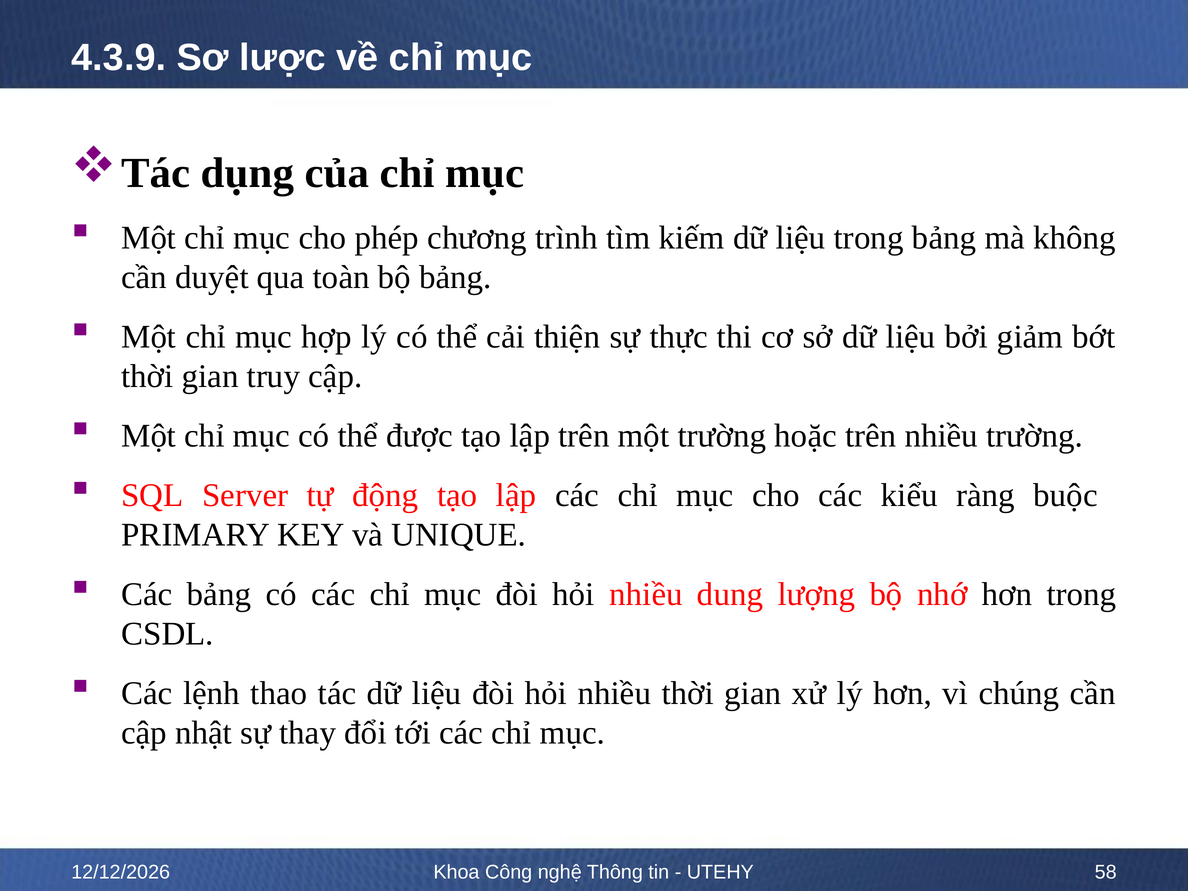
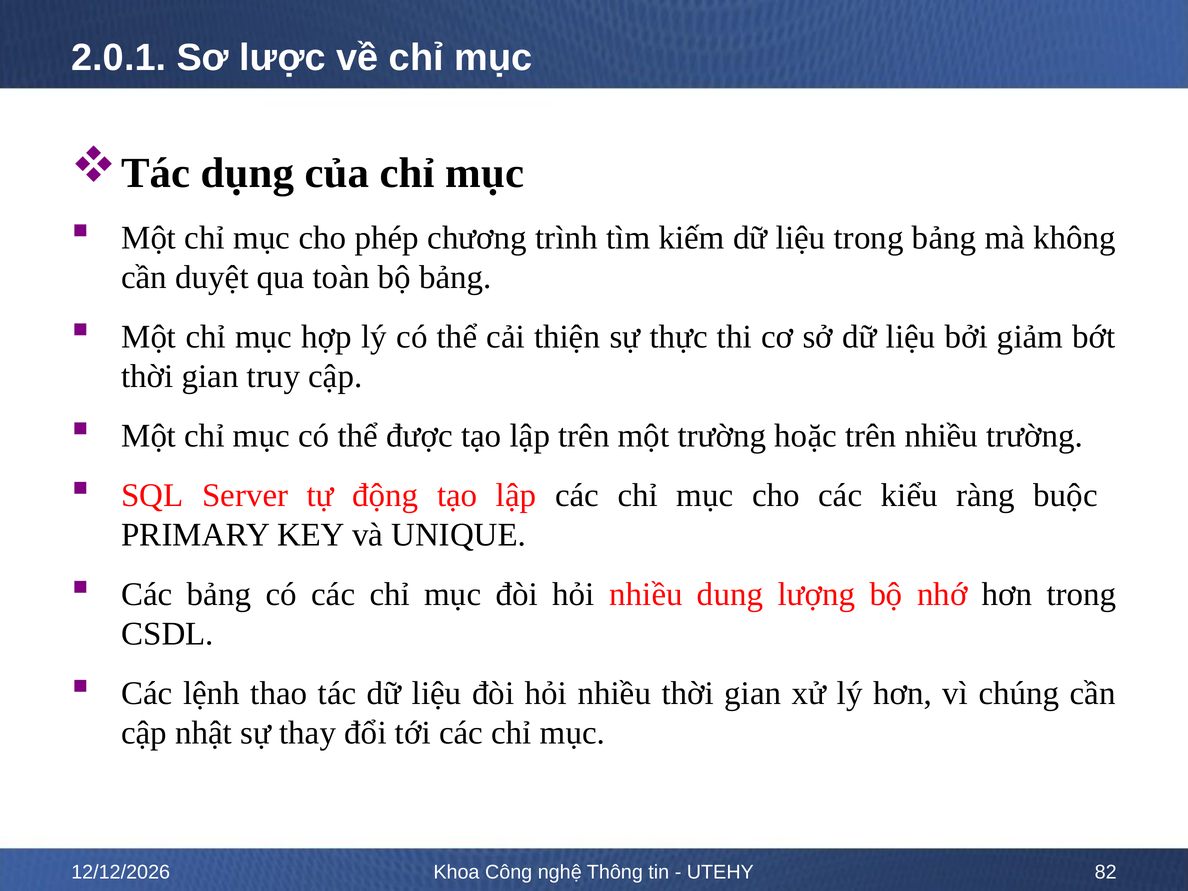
4.3.9: 4.3.9 -> 2.0.1 (119, 58)
58: 58 -> 82 (1106, 872)
